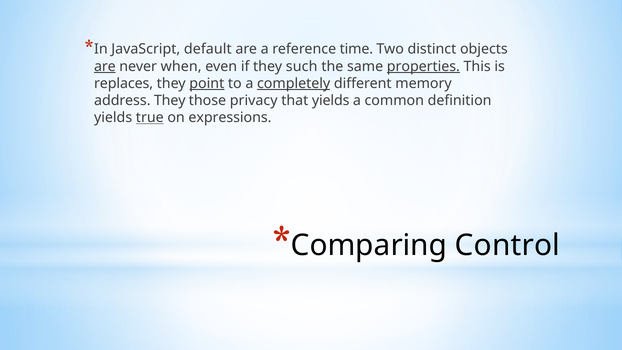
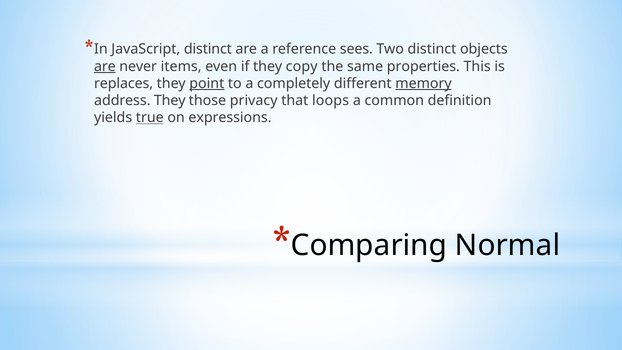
JavaScript default: default -> distinct (208, 49)
time: time -> sees (356, 49)
when: when -> items (181, 66)
such: such -> copy (302, 66)
properties underline: present -> none (423, 66)
completely underline: present -> none (294, 83)
memory underline: none -> present (423, 83)
that yields: yields -> loops (331, 100)
Control: Control -> Normal (508, 245)
